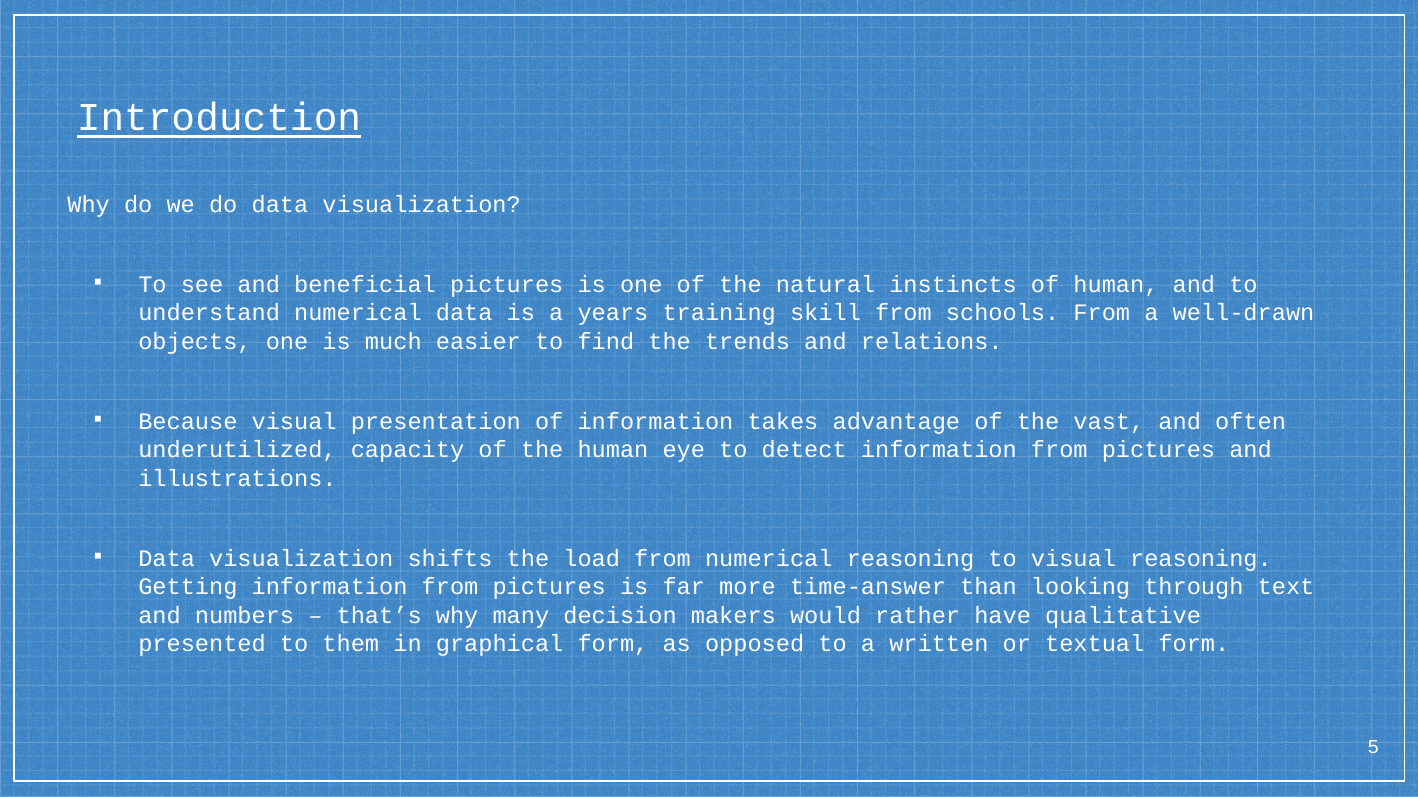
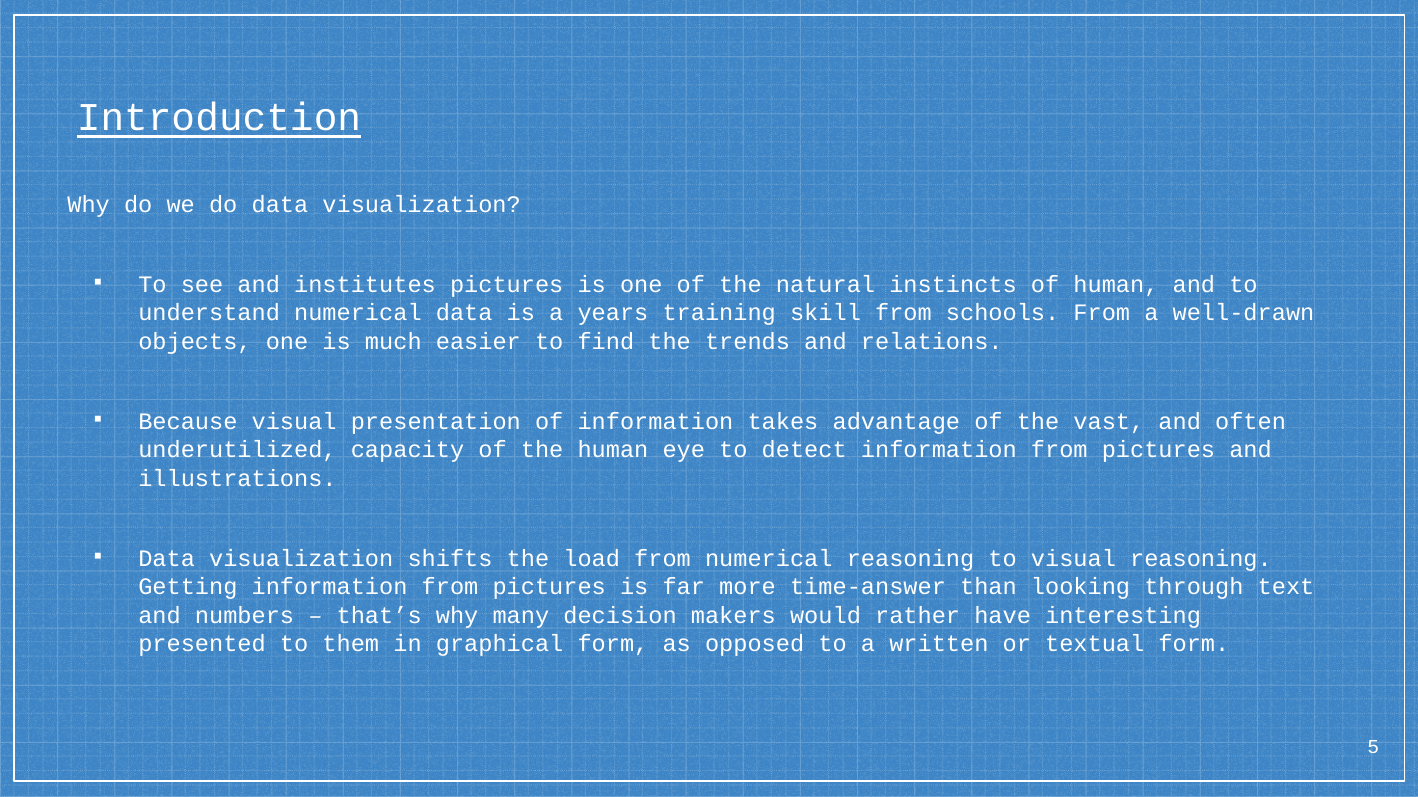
beneficial: beneficial -> institutes (365, 285)
qualitative: qualitative -> interesting (1123, 616)
